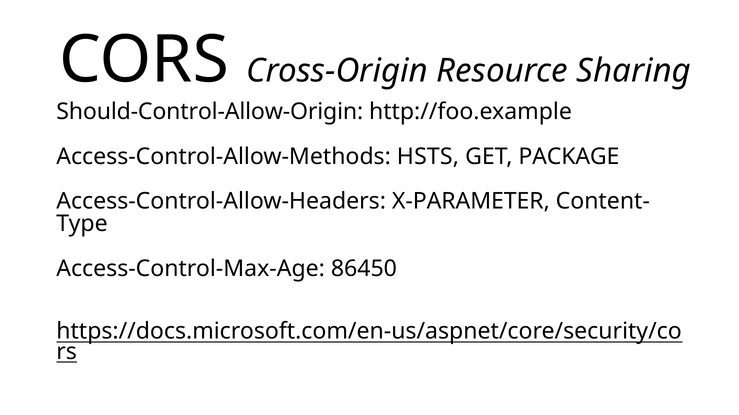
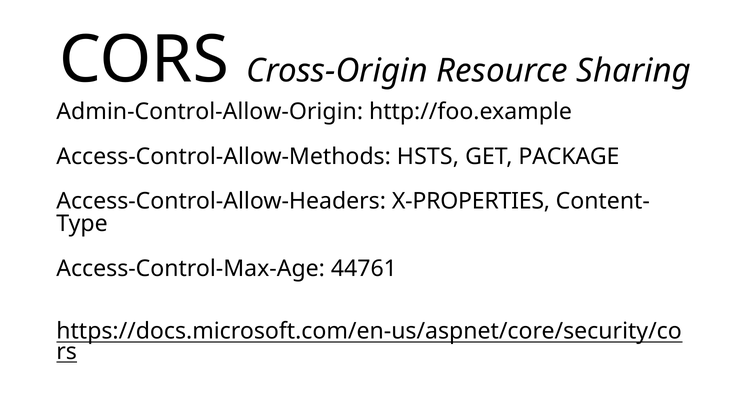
Should-Control-Allow-Origin: Should-Control-Allow-Origin -> Admin-Control-Allow-Origin (210, 112)
X-PARAMETER: X-PARAMETER -> X-PROPERTIES (471, 202)
86450: 86450 -> 44761 (364, 269)
